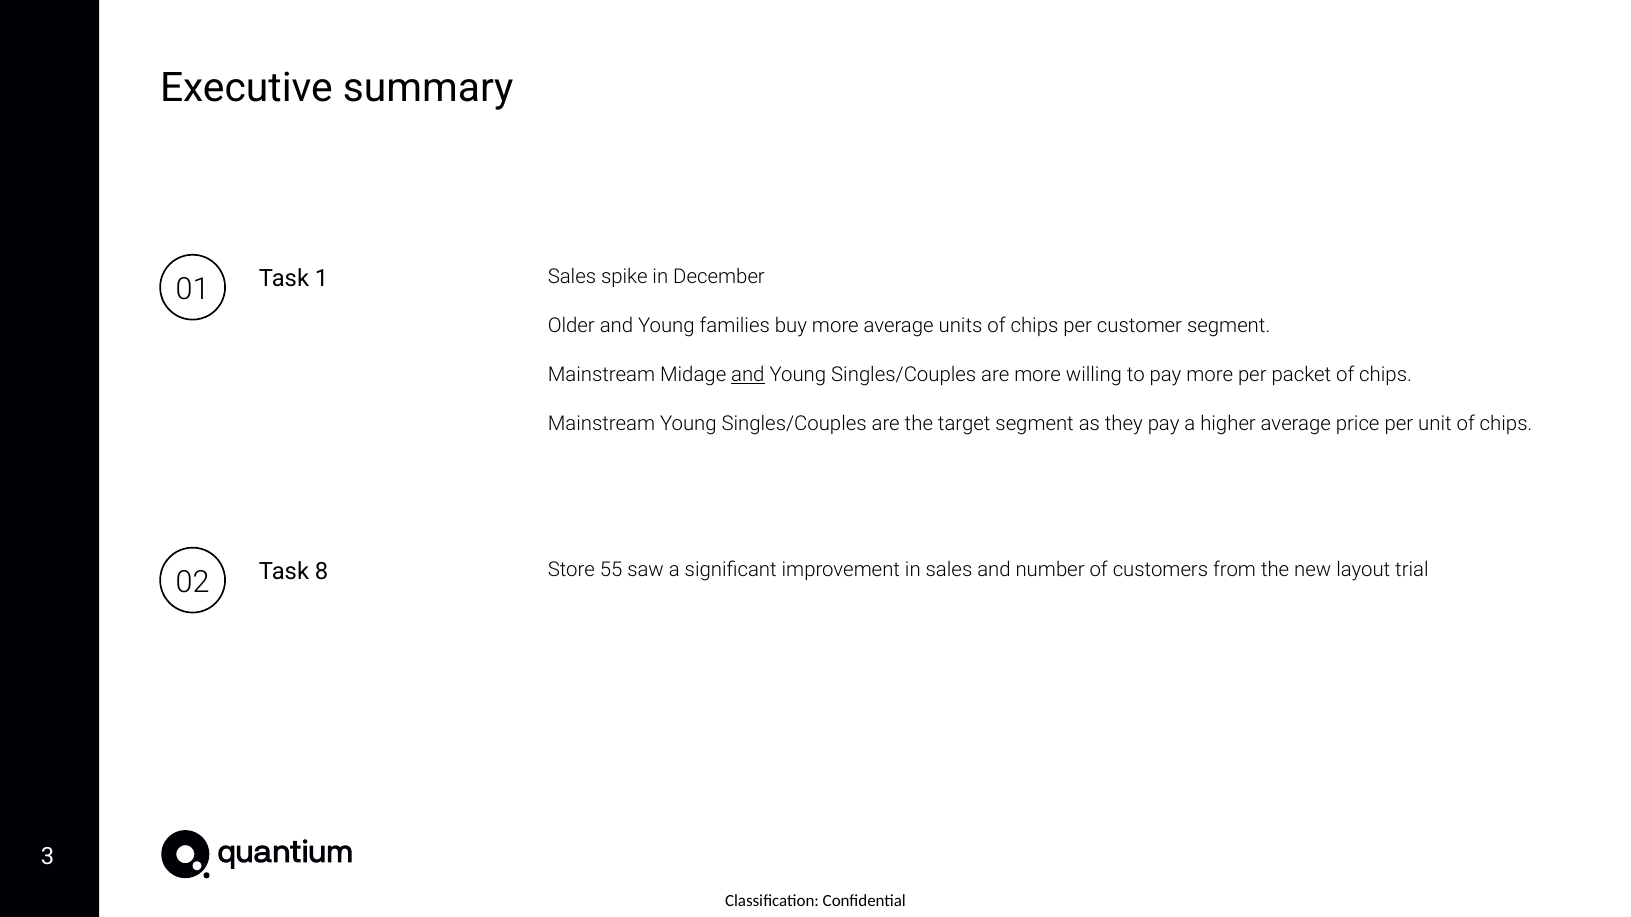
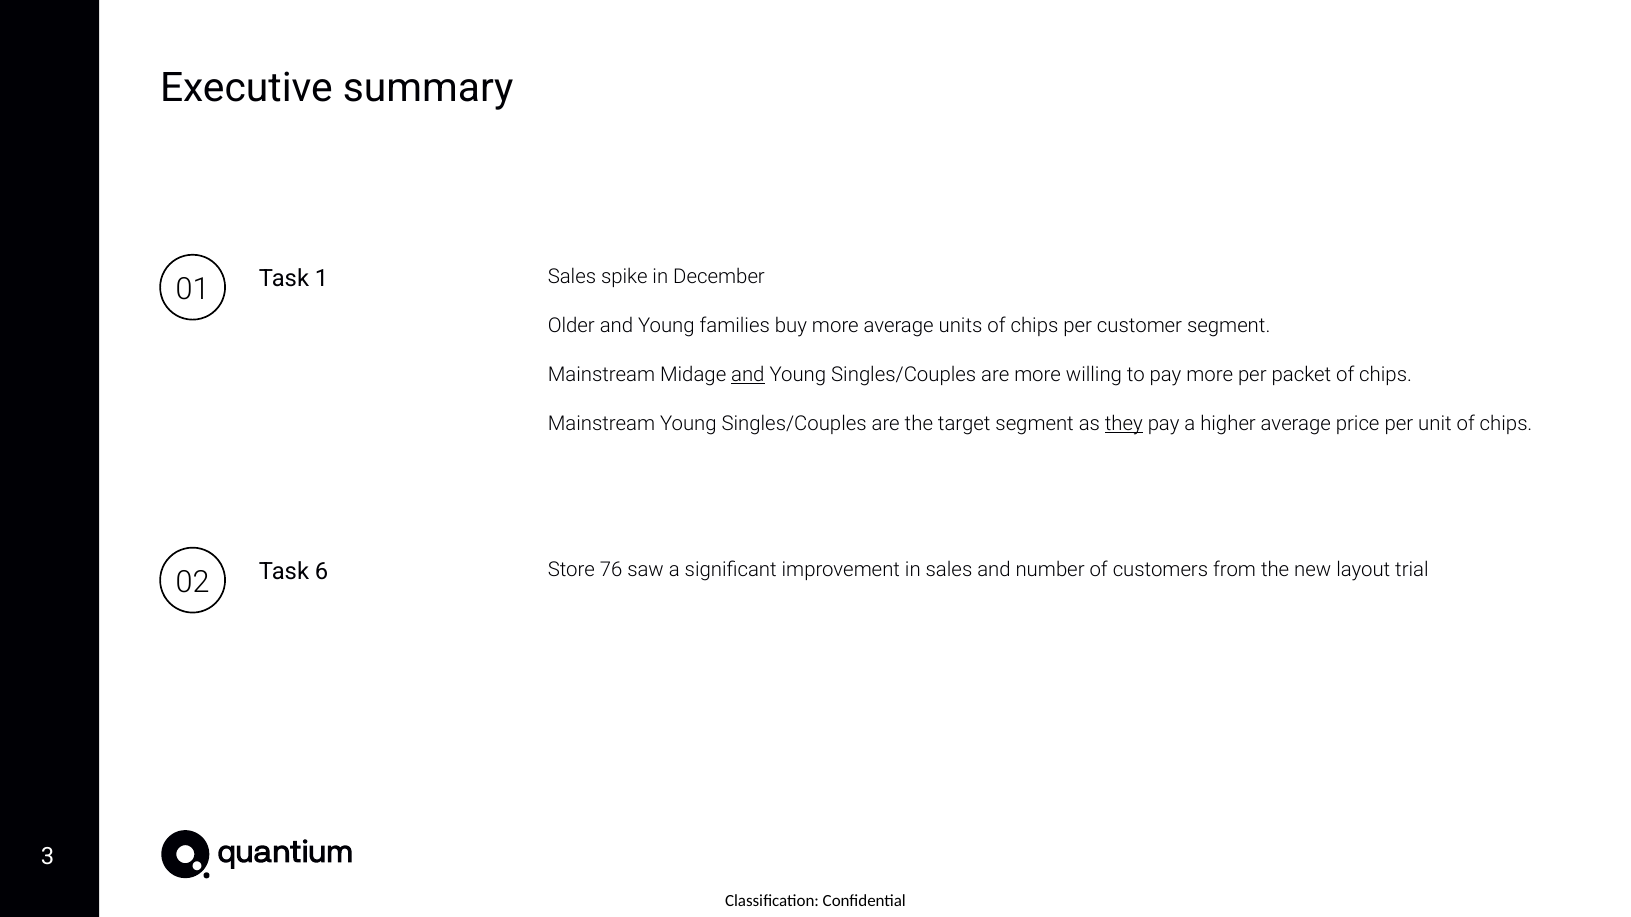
they underline: none -> present (1124, 424)
55: 55 -> 76 (611, 570)
8: 8 -> 6 (322, 572)
